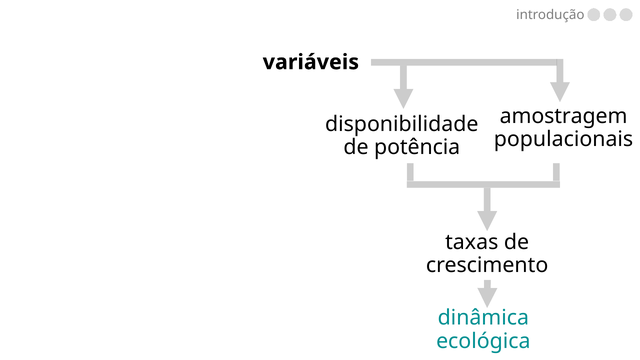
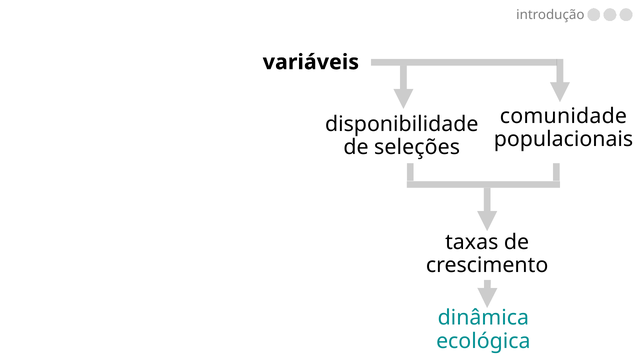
amostragem: amostragem -> comunidade (563, 116)
potência: potência -> seleções (417, 147)
